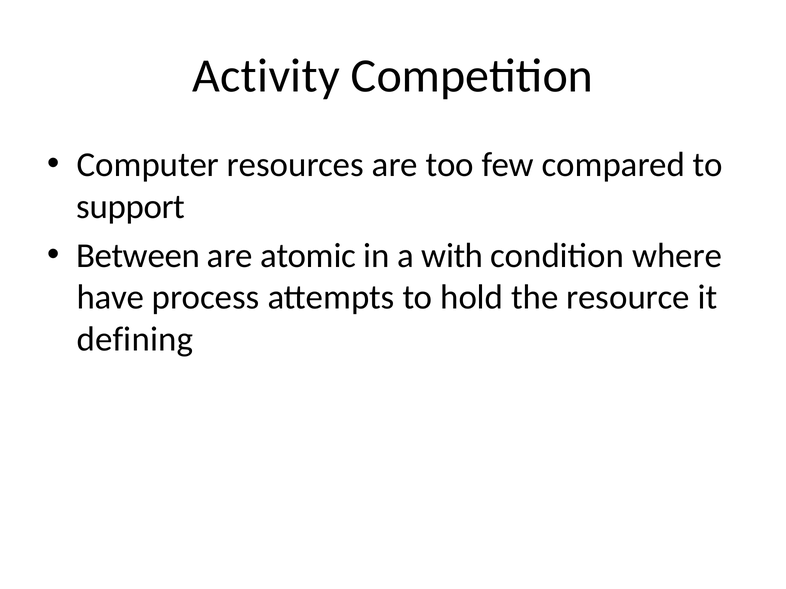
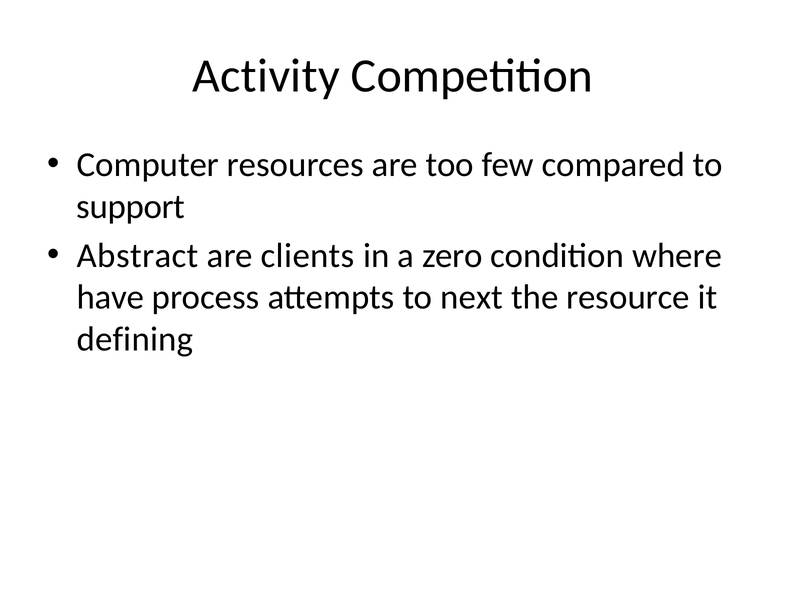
Between: Between -> Abstract (138, 256)
atomic: atomic -> clients (308, 256)
with: with -> zero (452, 256)
hold: hold -> next (472, 298)
